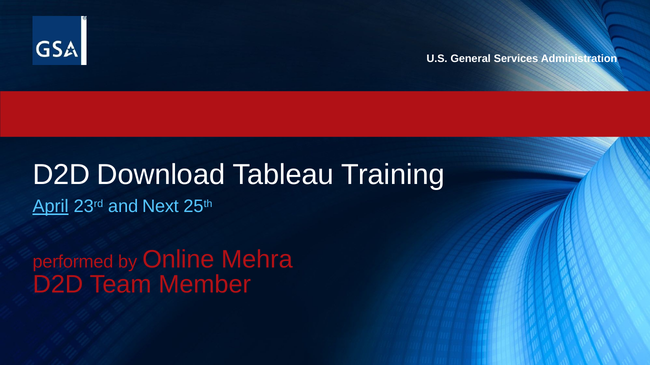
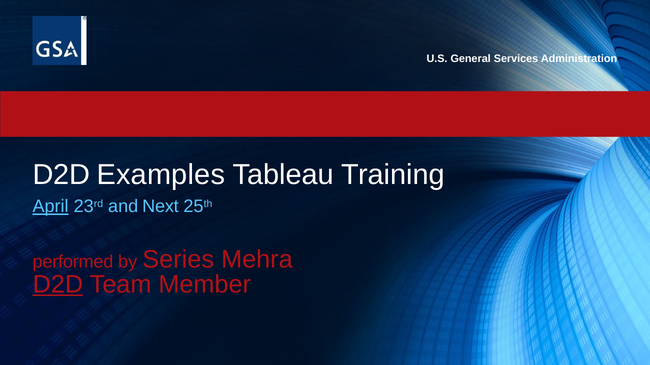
Download: Download -> Examples (161, 175)
Online: Online -> Series (178, 260)
D2D underline: none -> present (58, 285)
